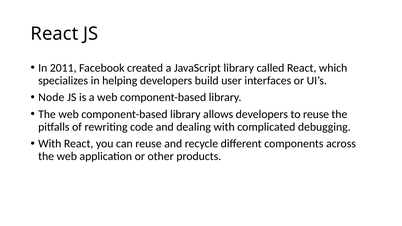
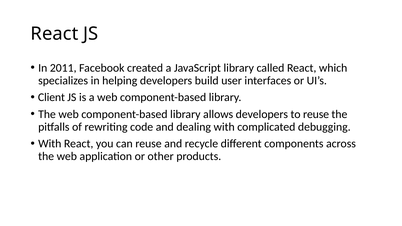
Node: Node -> Client (51, 97)
